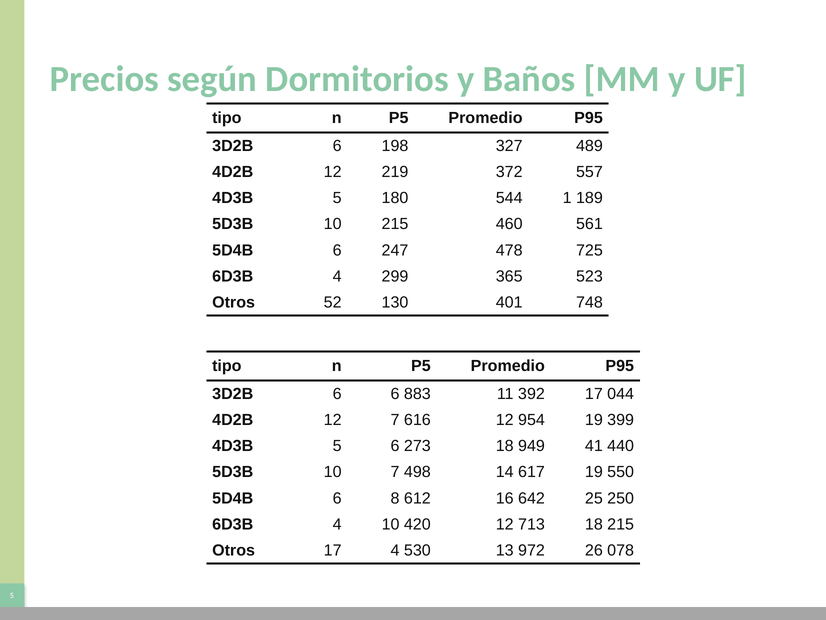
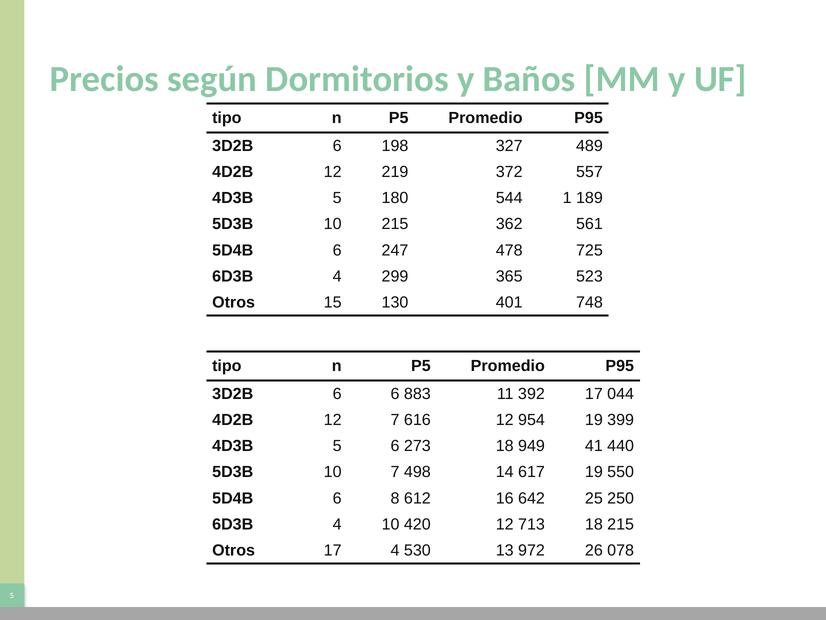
460: 460 -> 362 (509, 224)
52: 52 -> 15 (333, 302)
